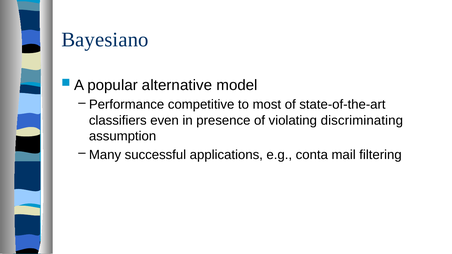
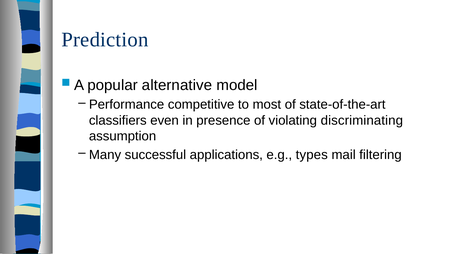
Bayesiano: Bayesiano -> Prediction (105, 40)
conta: conta -> types (312, 155)
